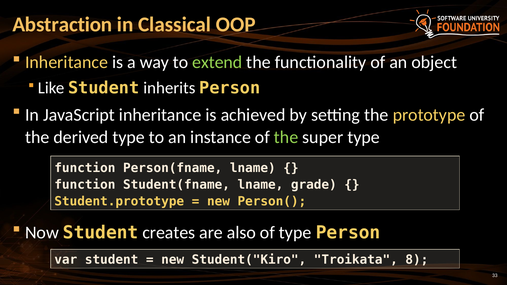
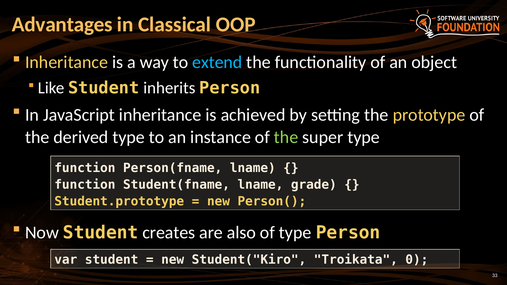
Abstraction: Abstraction -> Advantages (62, 25)
extend colour: light green -> light blue (217, 62)
8: 8 -> 0 (417, 260)
